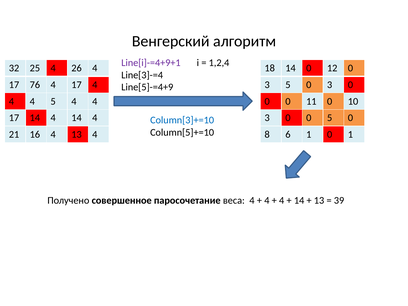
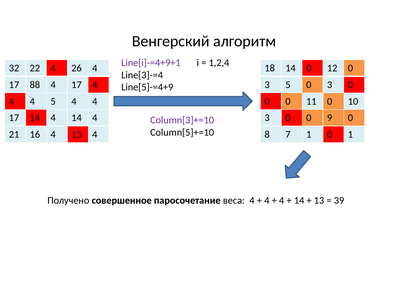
25: 25 -> 22 (35, 68)
76: 76 -> 88 (35, 85)
0 5: 5 -> 9 (330, 118)
Column[3]+=10 colour: blue -> purple (182, 120)
6: 6 -> 7 (288, 134)
